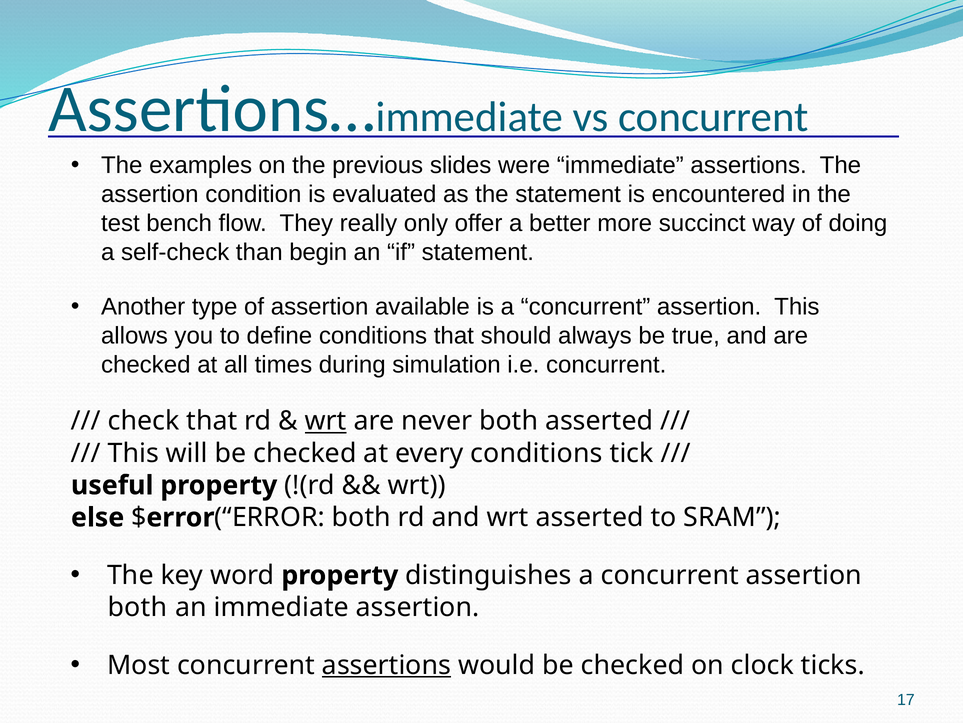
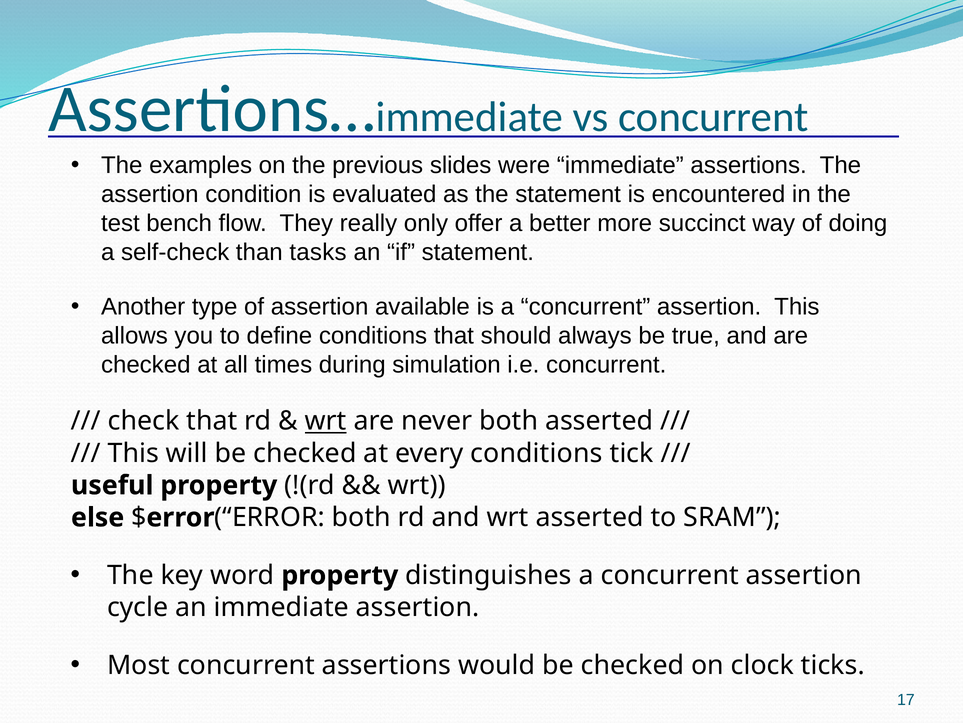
begin: begin -> tasks (318, 252)
both: both -> cycle (138, 607)
assertions underline: present -> none (387, 665)
